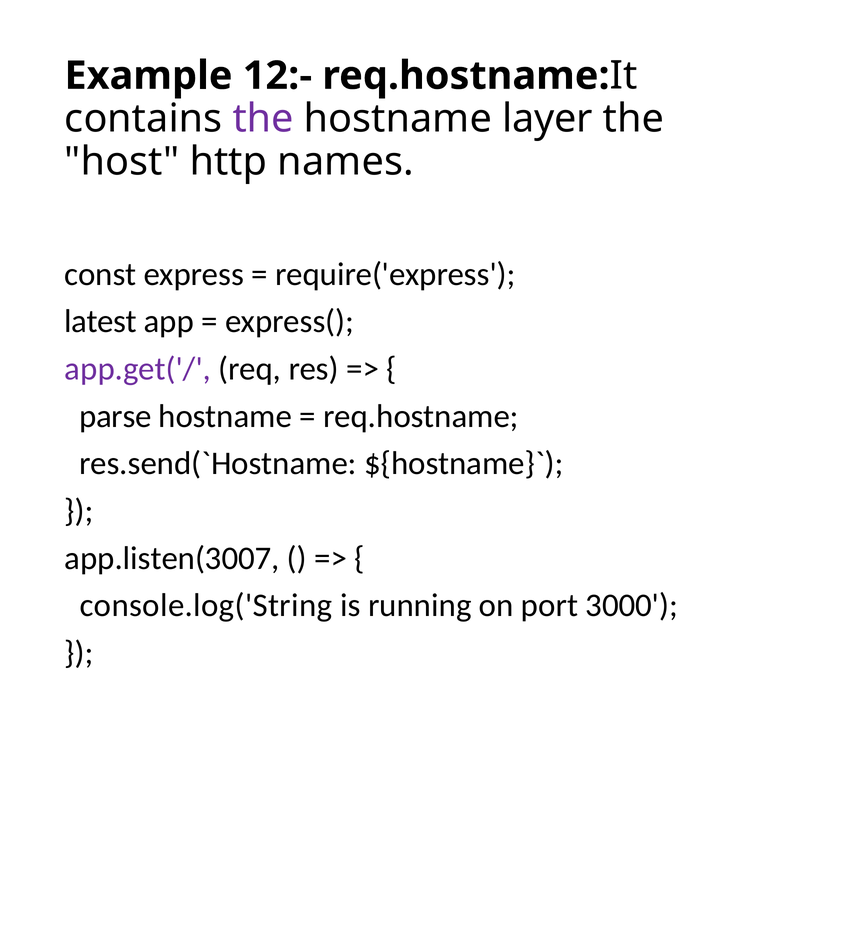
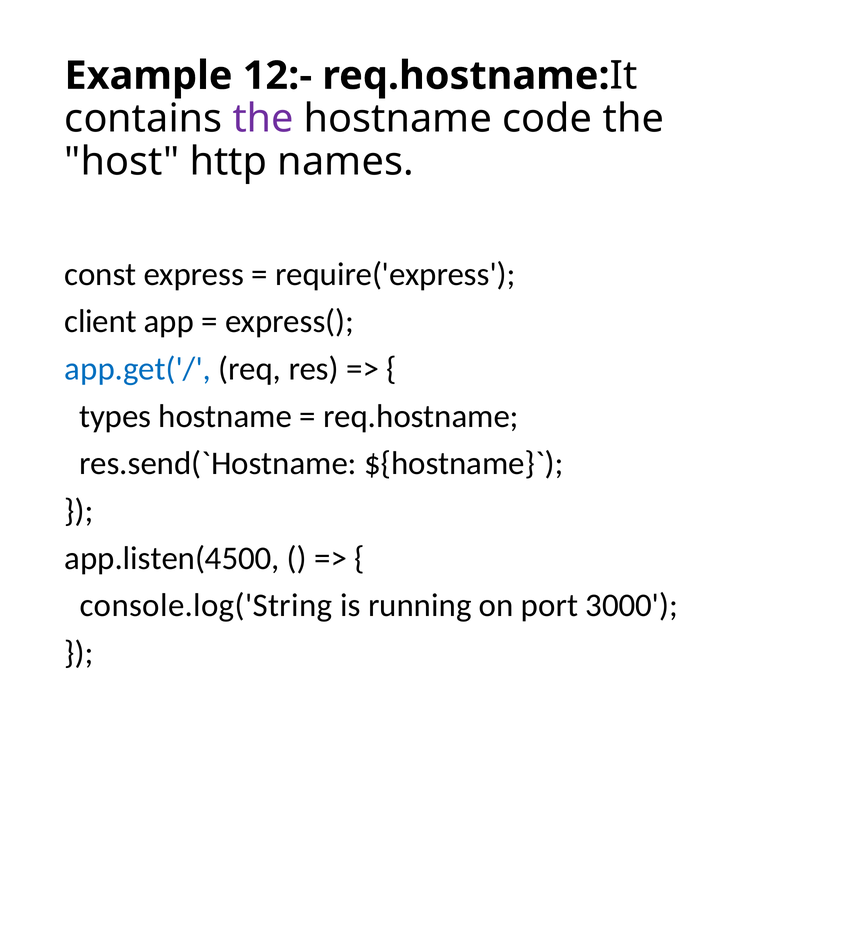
layer: layer -> code (547, 119)
latest: latest -> client (100, 321)
app.get('/ colour: purple -> blue (138, 369)
parse: parse -> types (115, 416)
app.listen(3007: app.listen(3007 -> app.listen(4500 (172, 558)
